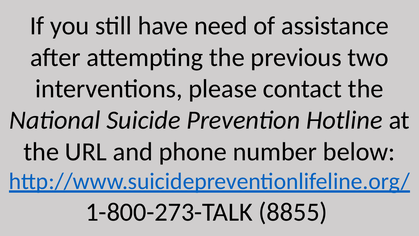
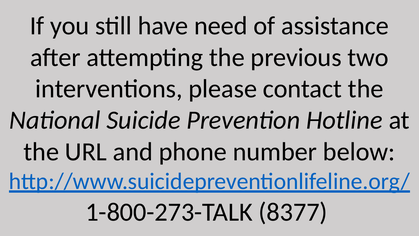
8855: 8855 -> 8377 (293, 212)
